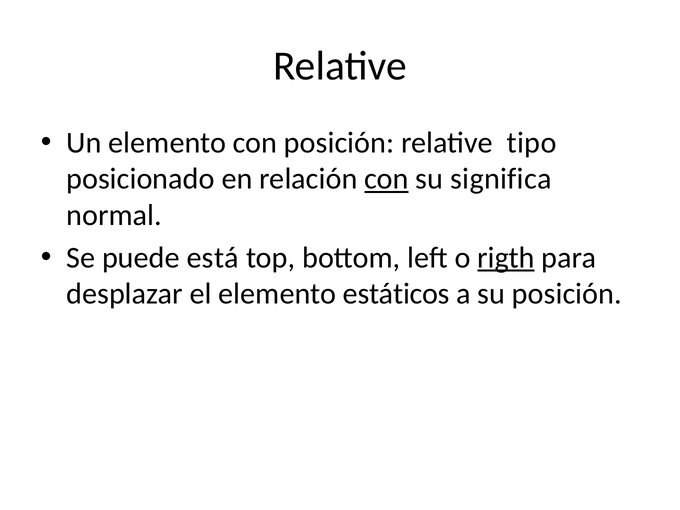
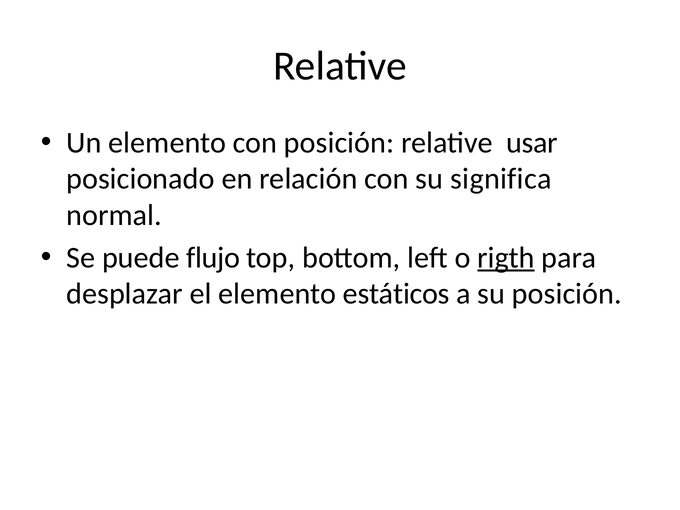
tipo: tipo -> usar (532, 143)
con underline: present -> none (386, 179)
está: está -> flujo (213, 258)
